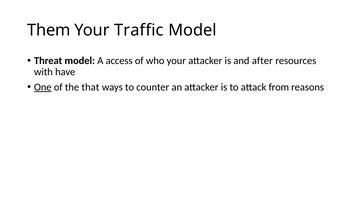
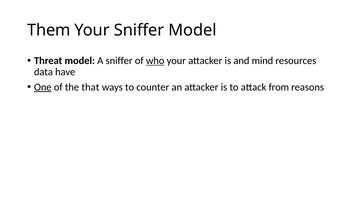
Your Traffic: Traffic -> Sniffer (139, 30)
A access: access -> sniffer (119, 61)
who underline: none -> present (155, 61)
after: after -> mind (262, 61)
with: with -> data (43, 72)
